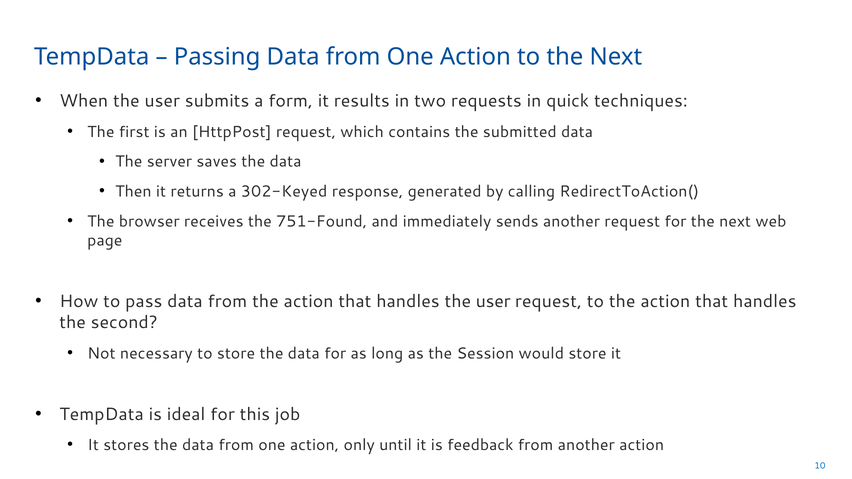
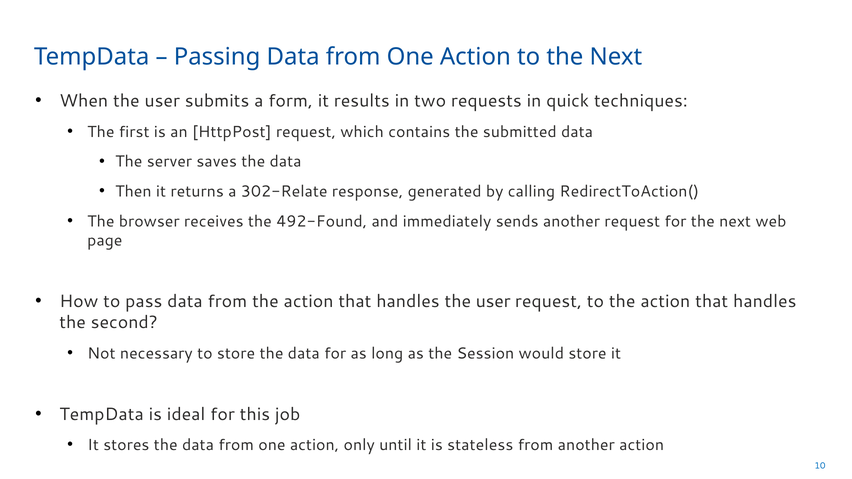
302-Keyed: 302-Keyed -> 302-Relate (284, 192)
751-Found: 751-Found -> 492-Found (322, 221)
feedback: feedback -> stateless (480, 445)
